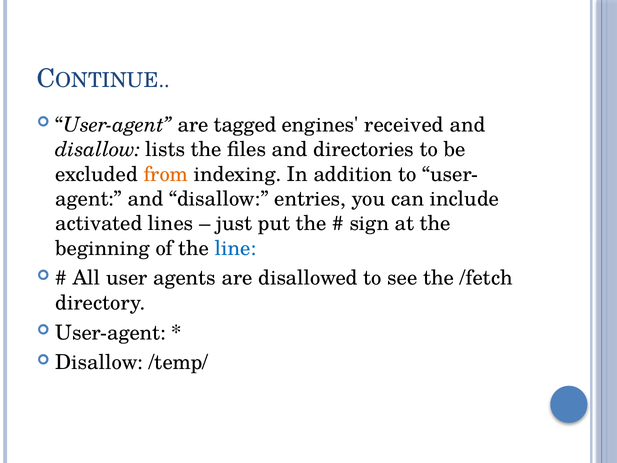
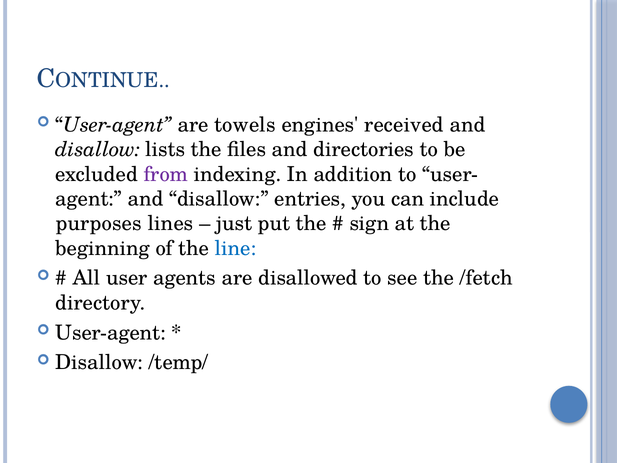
tagged: tagged -> towels (245, 125)
from colour: orange -> purple (166, 174)
activated: activated -> purposes (99, 224)
